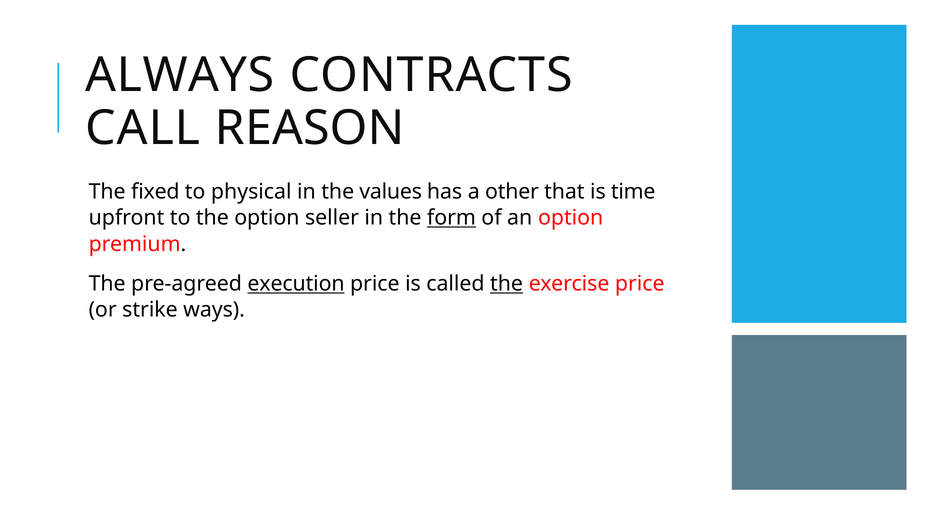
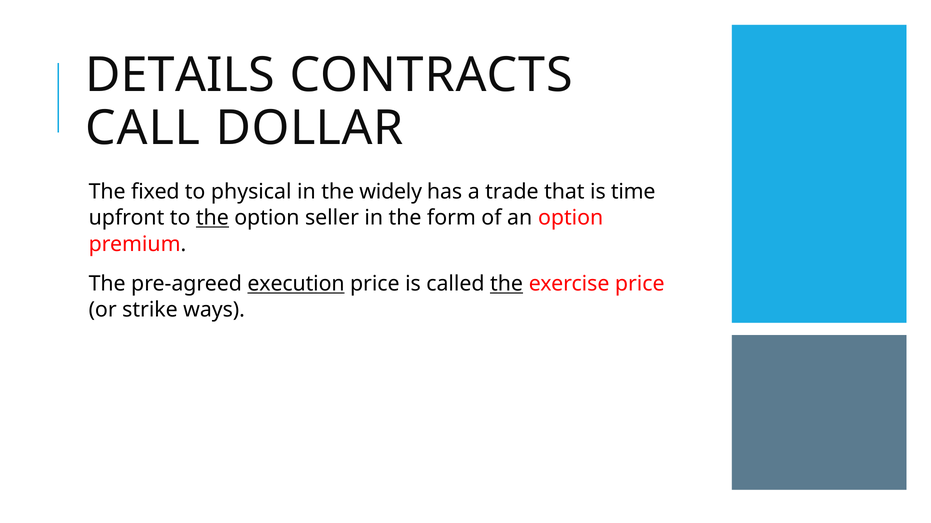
ALWAYS: ALWAYS -> DETAILS (180, 75)
REASON: REASON -> DOLLAR (310, 128)
values: values -> widely (391, 192)
other: other -> trade (512, 192)
the underline: none -> present (212, 218)
form underline: present -> none (451, 218)
